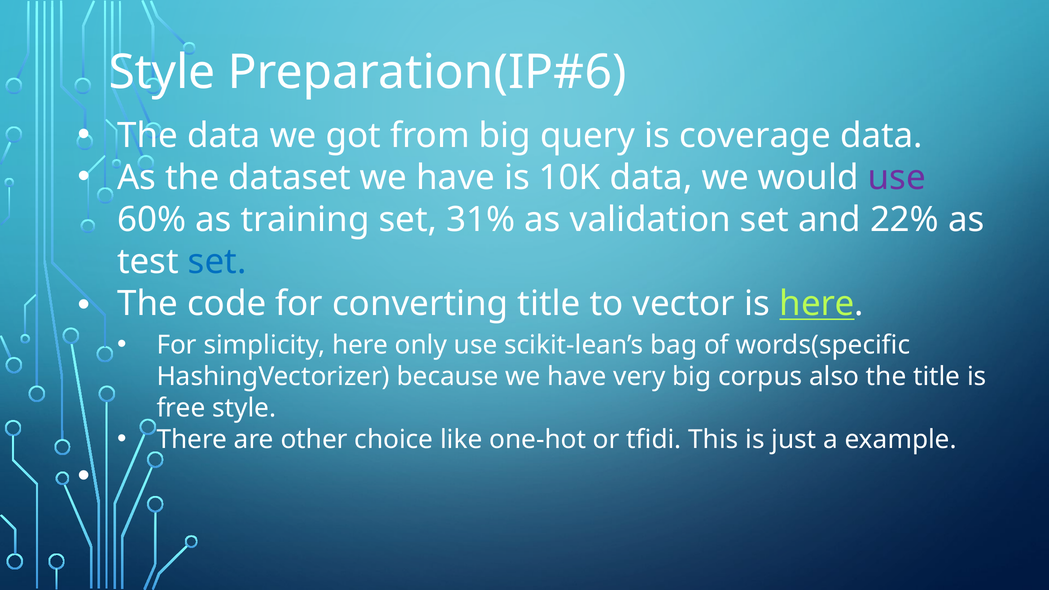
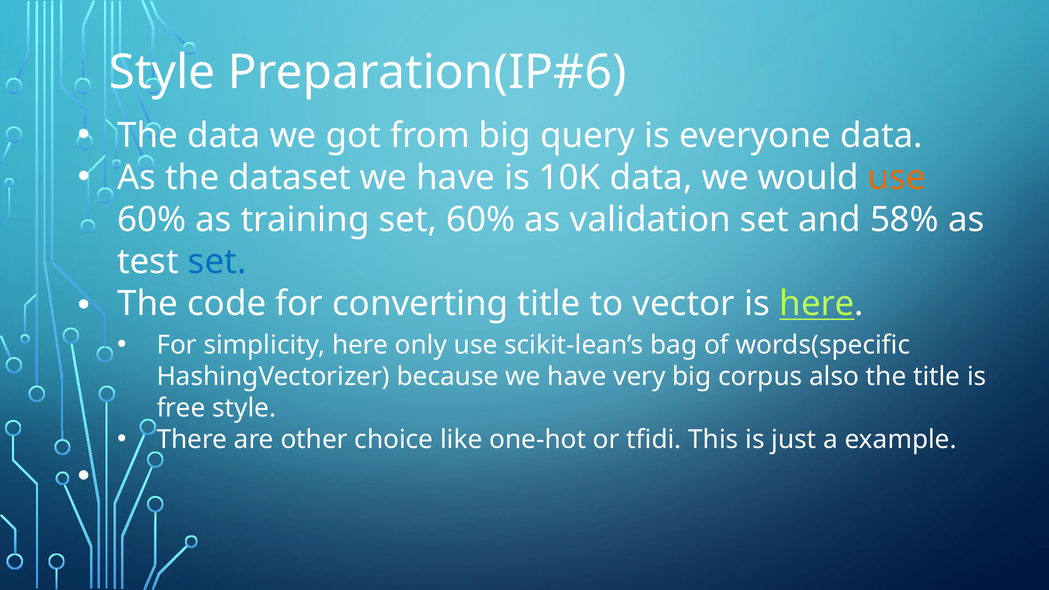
coverage: coverage -> everyone (755, 136)
use colour: purple -> orange (897, 178)
set 31%: 31% -> 60% (481, 220)
22%: 22% -> 58% (905, 220)
